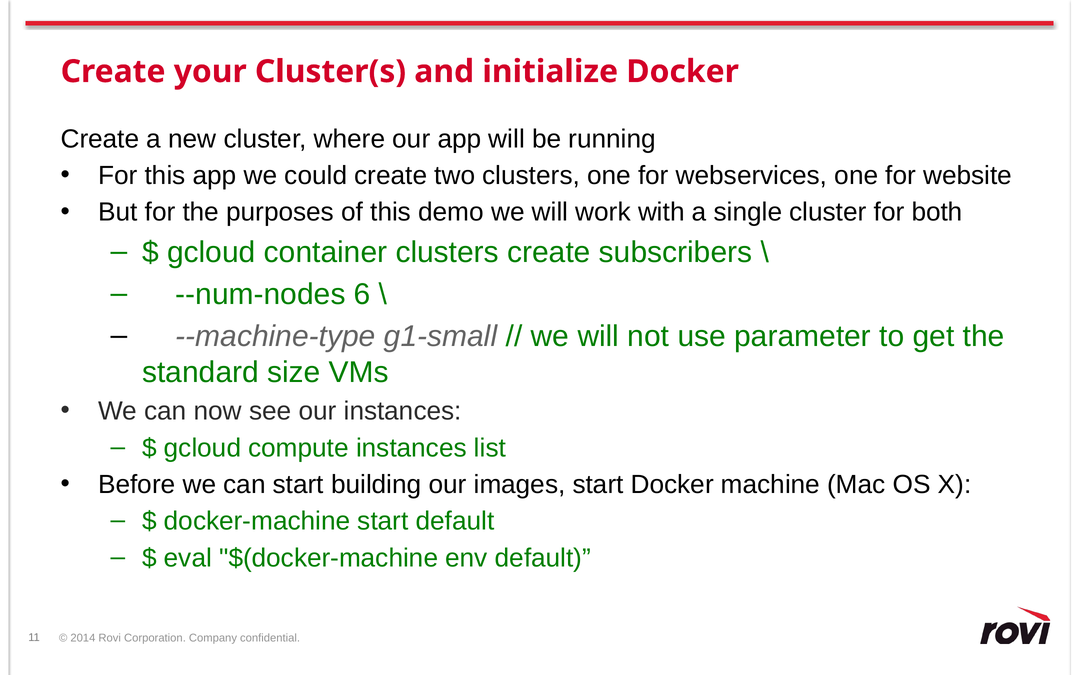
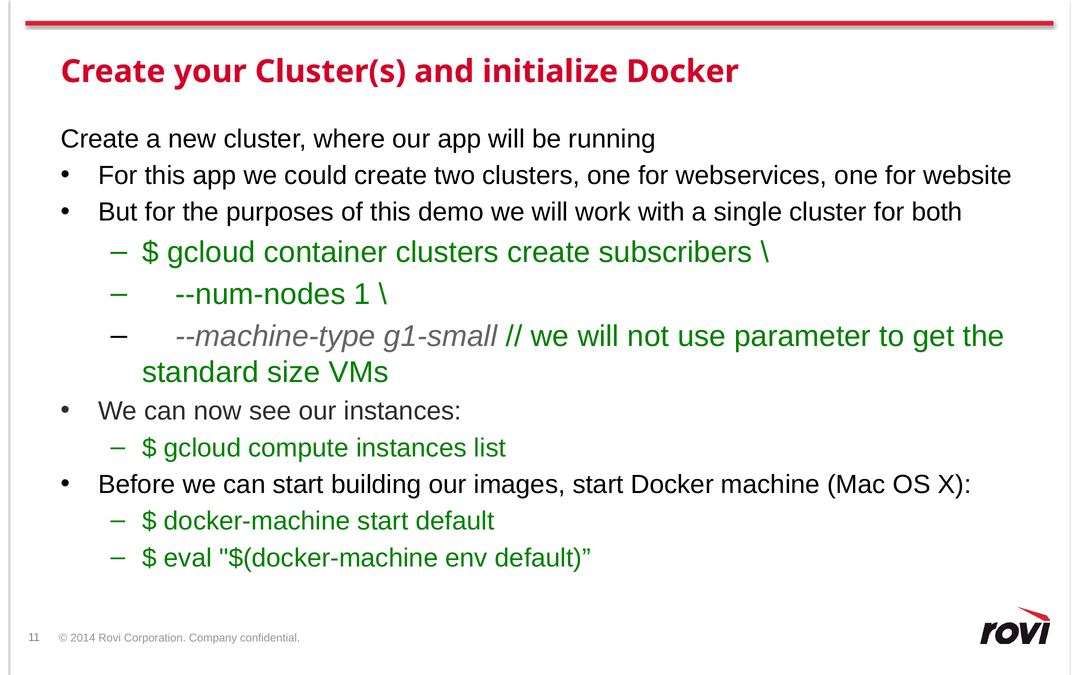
6: 6 -> 1 (362, 294)
